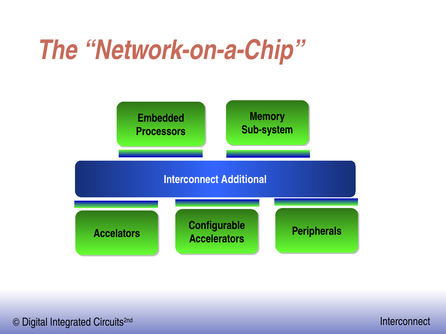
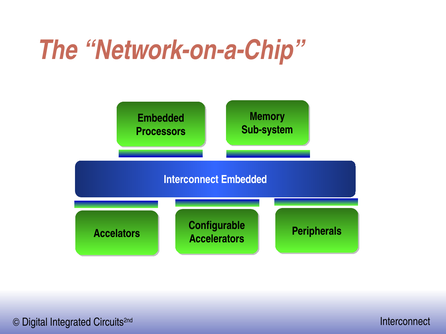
Interconnect Additional: Additional -> Embedded (244, 180)
